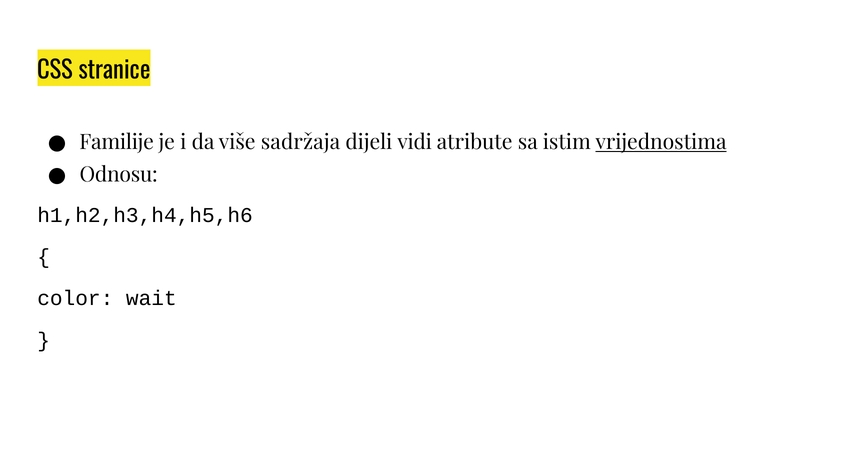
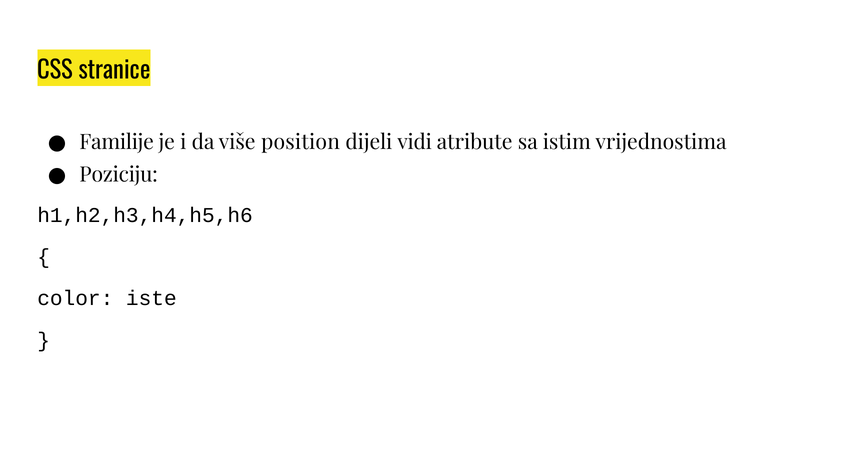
sadržaja: sadržaja -> position (300, 143)
vrijednostima underline: present -> none (661, 143)
Odnosu: Odnosu -> Poziciju (119, 175)
wait: wait -> iste (151, 299)
